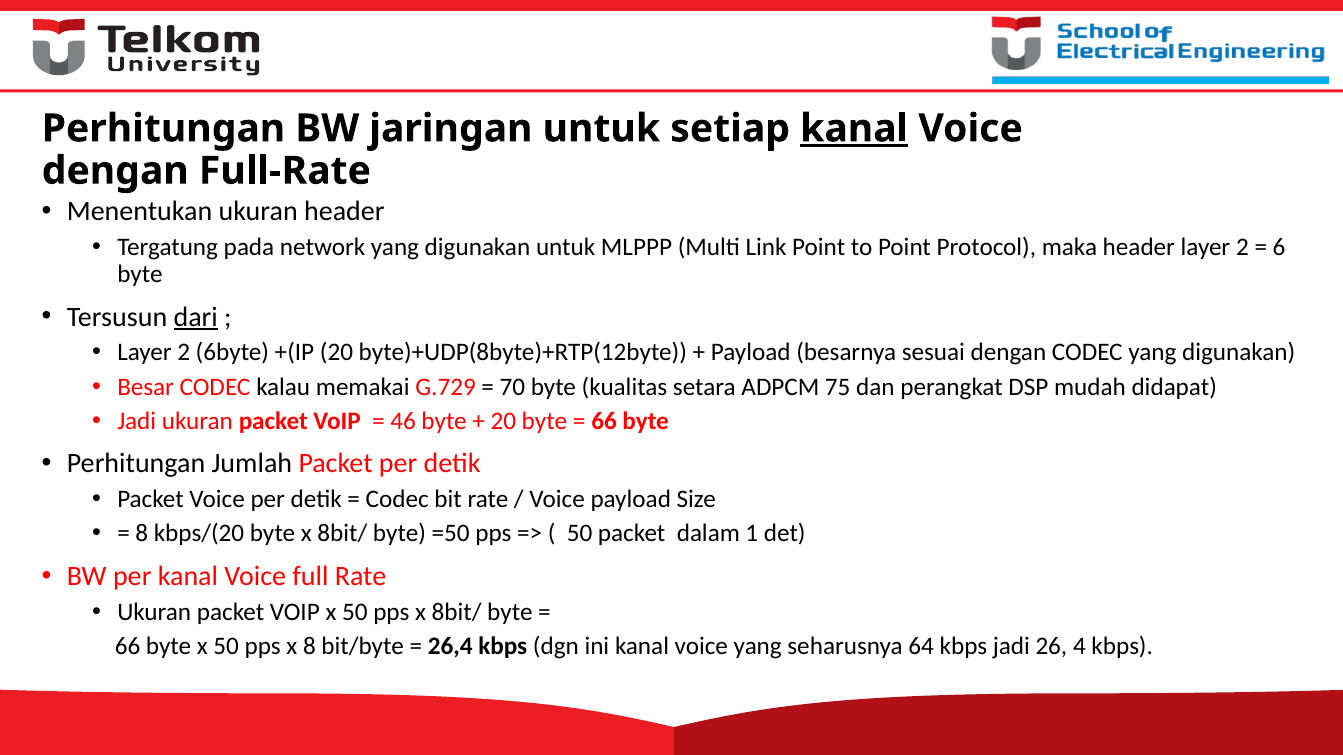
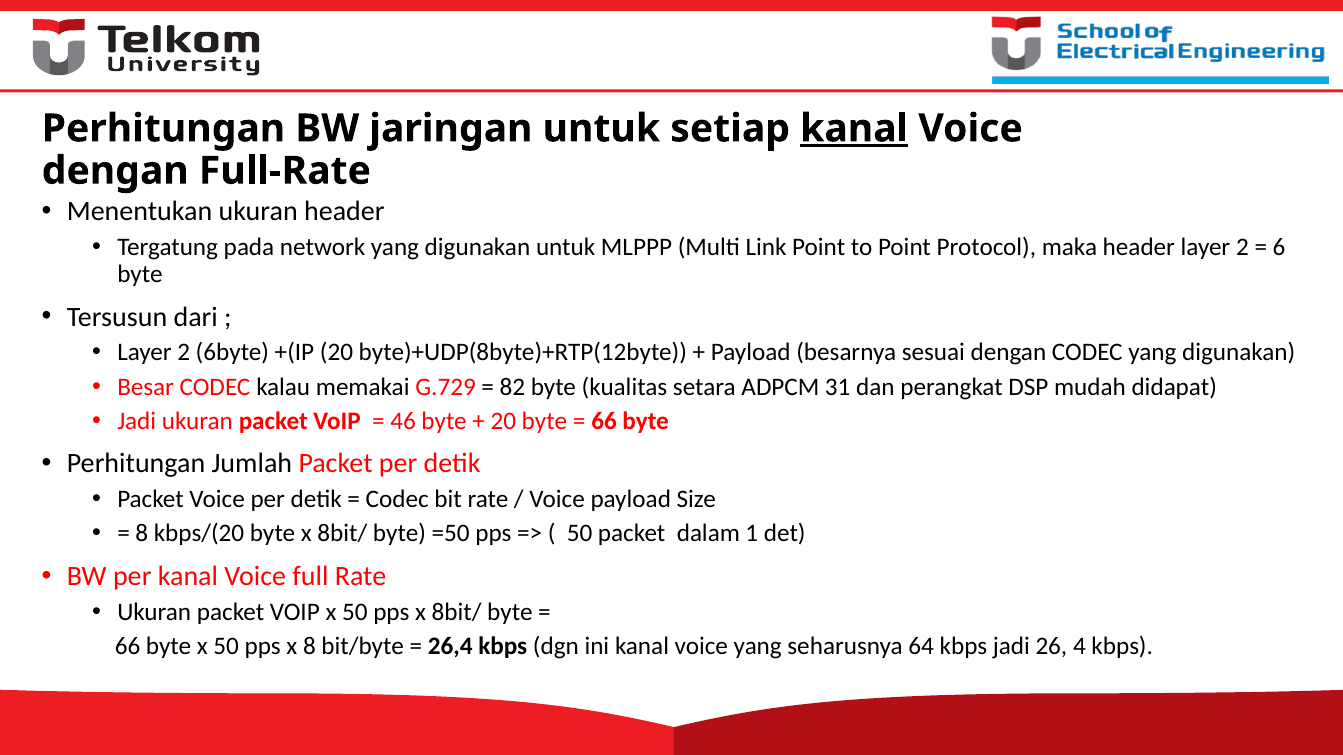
dari underline: present -> none (196, 317)
70: 70 -> 82 (512, 387)
75: 75 -> 31 (838, 387)
